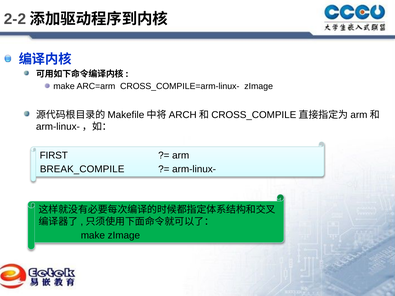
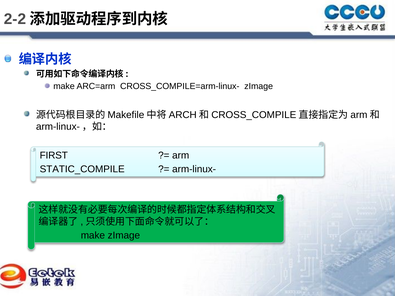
BREAK_COMPILE: BREAK_COMPILE -> STATIC_COMPILE (82, 169)
